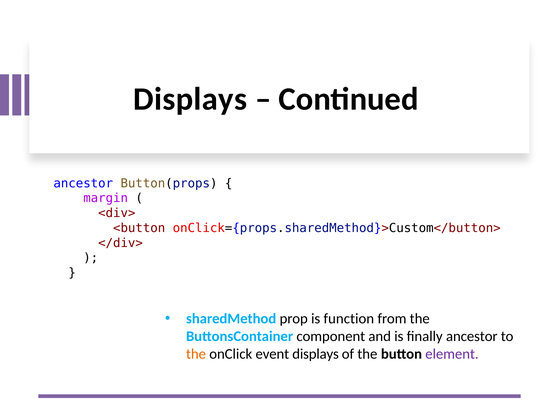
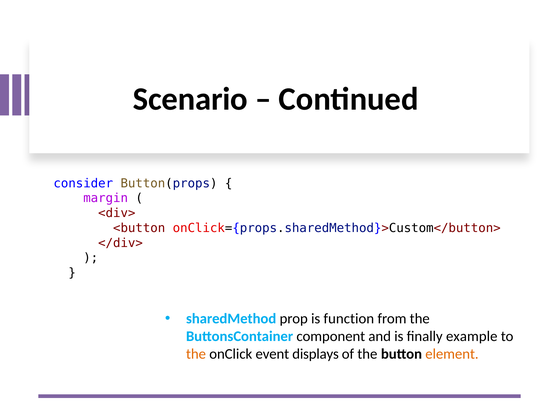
Displays: Displays -> Scenario (190, 99)
ancestor: ancestor -> consider (83, 183)
finally ancestor: ancestor -> example (472, 337)
element colour: purple -> orange (452, 354)
